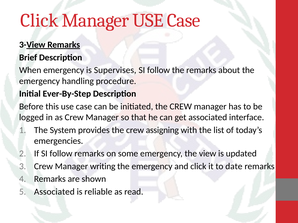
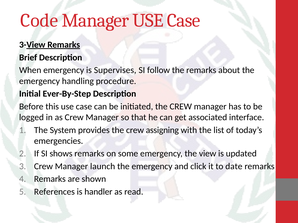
Click: Click -> Code (39, 21)
If SI follow: follow -> shows (61, 154)
writing: writing -> launch (103, 167)
Associated: Associated -> References (54, 192)
reliable: reliable -> handler (98, 192)
